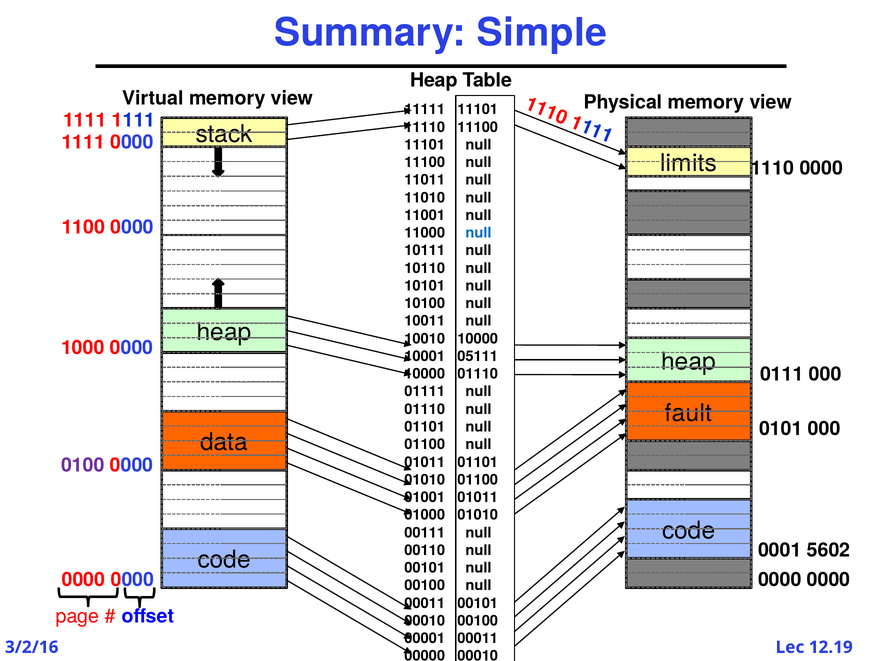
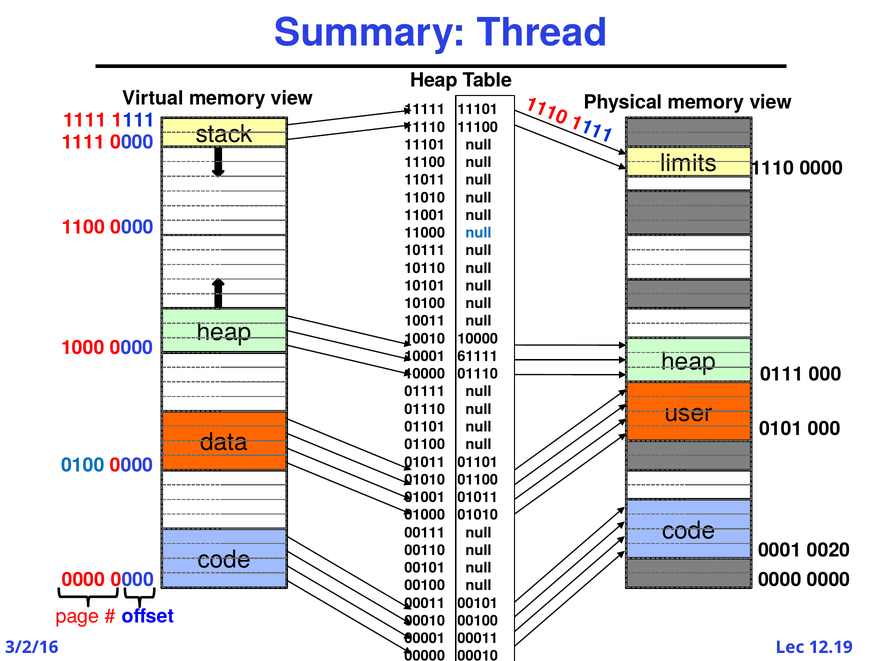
Simple: Simple -> Thread (542, 33)
05111: 05111 -> 61111 (478, 357)
fault: fault -> user (689, 413)
0100 colour: purple -> blue (83, 466)
5602: 5602 -> 0020 (829, 551)
